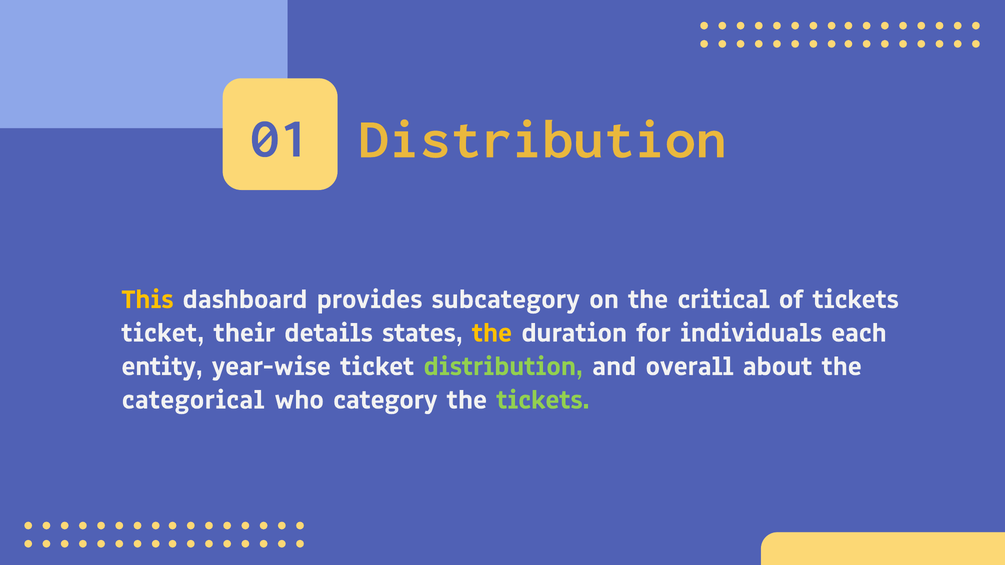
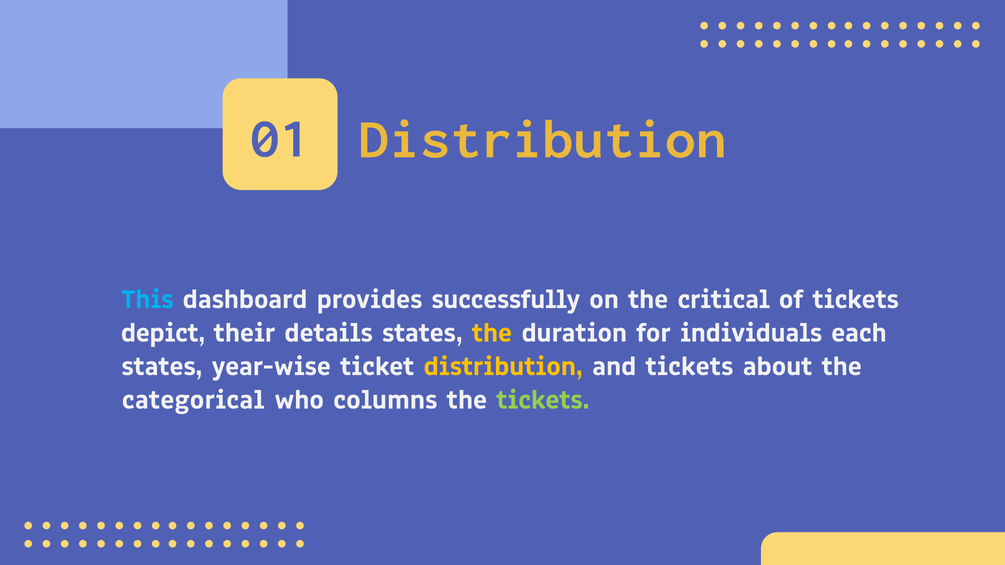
This colour: yellow -> light blue (147, 299)
subcategory: subcategory -> successfully (506, 299)
ticket: ticket -> depict (163, 333)
entity: entity -> states (162, 366)
distribution colour: light green -> yellow (503, 366)
and overall: overall -> tickets (689, 366)
category: category -> columns (385, 400)
